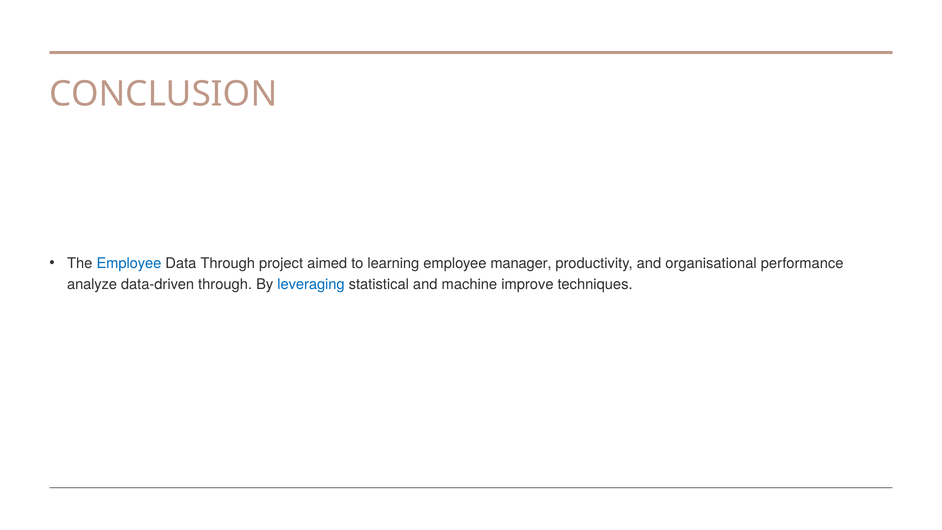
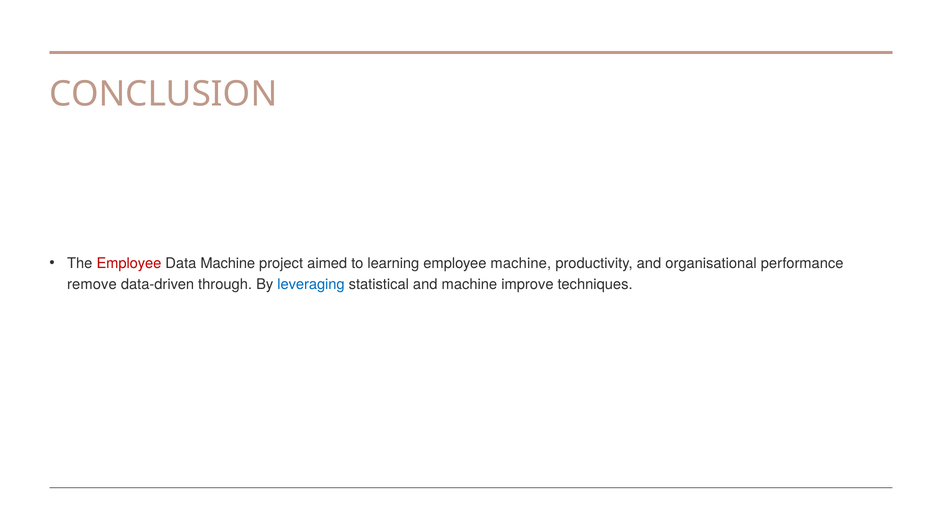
Employee colour: blue -> red (129, 263)
Data Through: Through -> Machine (228, 263)
employee manager: manager -> machine (521, 263)
analyze: analyze -> remove (92, 284)
